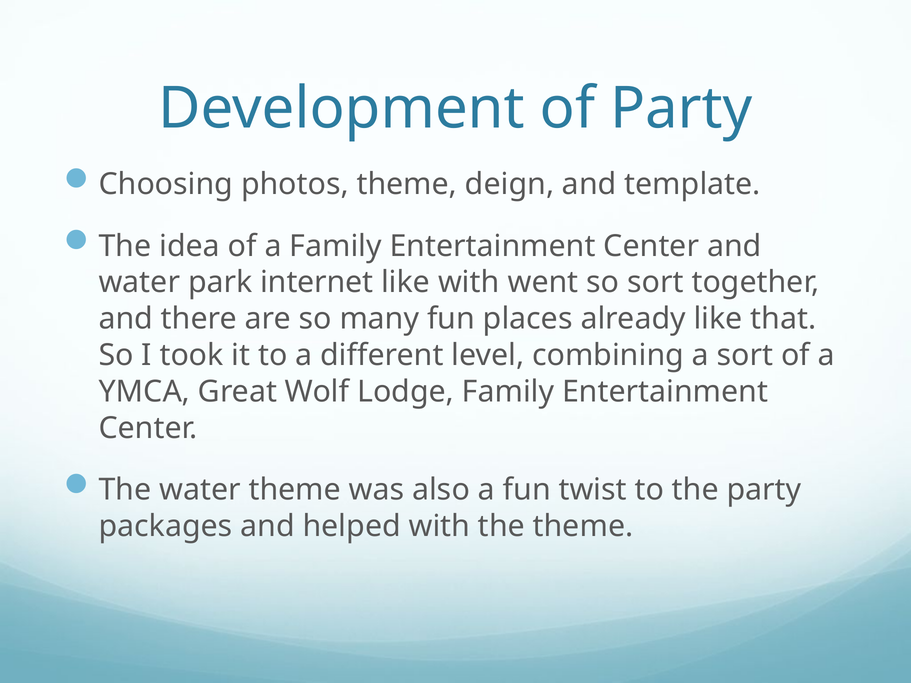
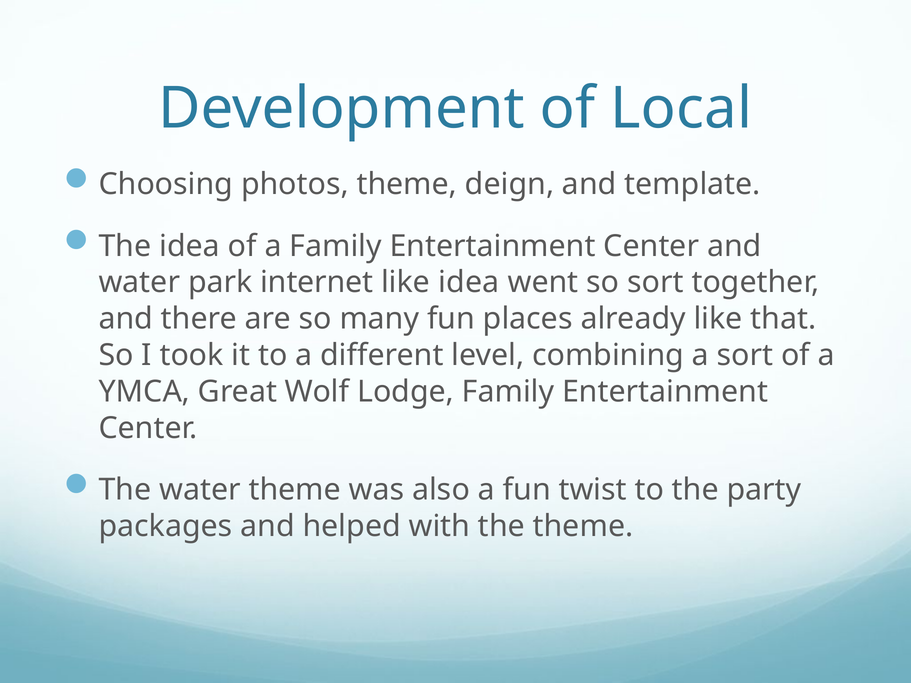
of Party: Party -> Local (681, 108)
like with: with -> idea (469, 283)
